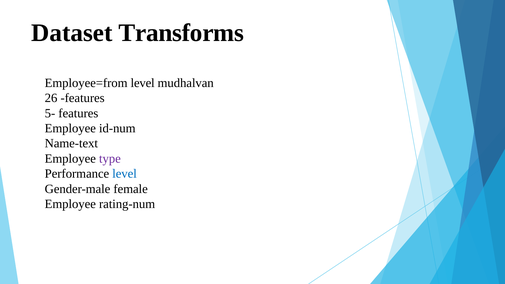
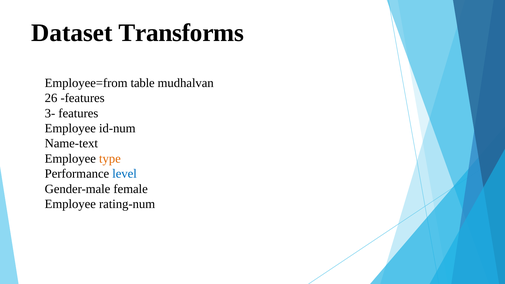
Employee=from level: level -> table (143, 83)
5-: 5- -> 3- (50, 113)
type colour: purple -> orange (110, 159)
